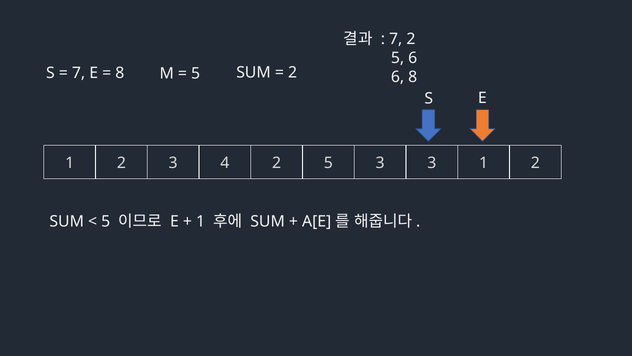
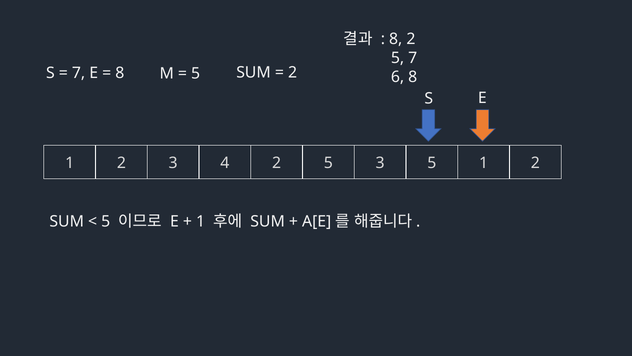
7: 7 -> 8 (396, 39)
5 6: 6 -> 7 (413, 58)
3 3: 3 -> 5 (432, 163)
